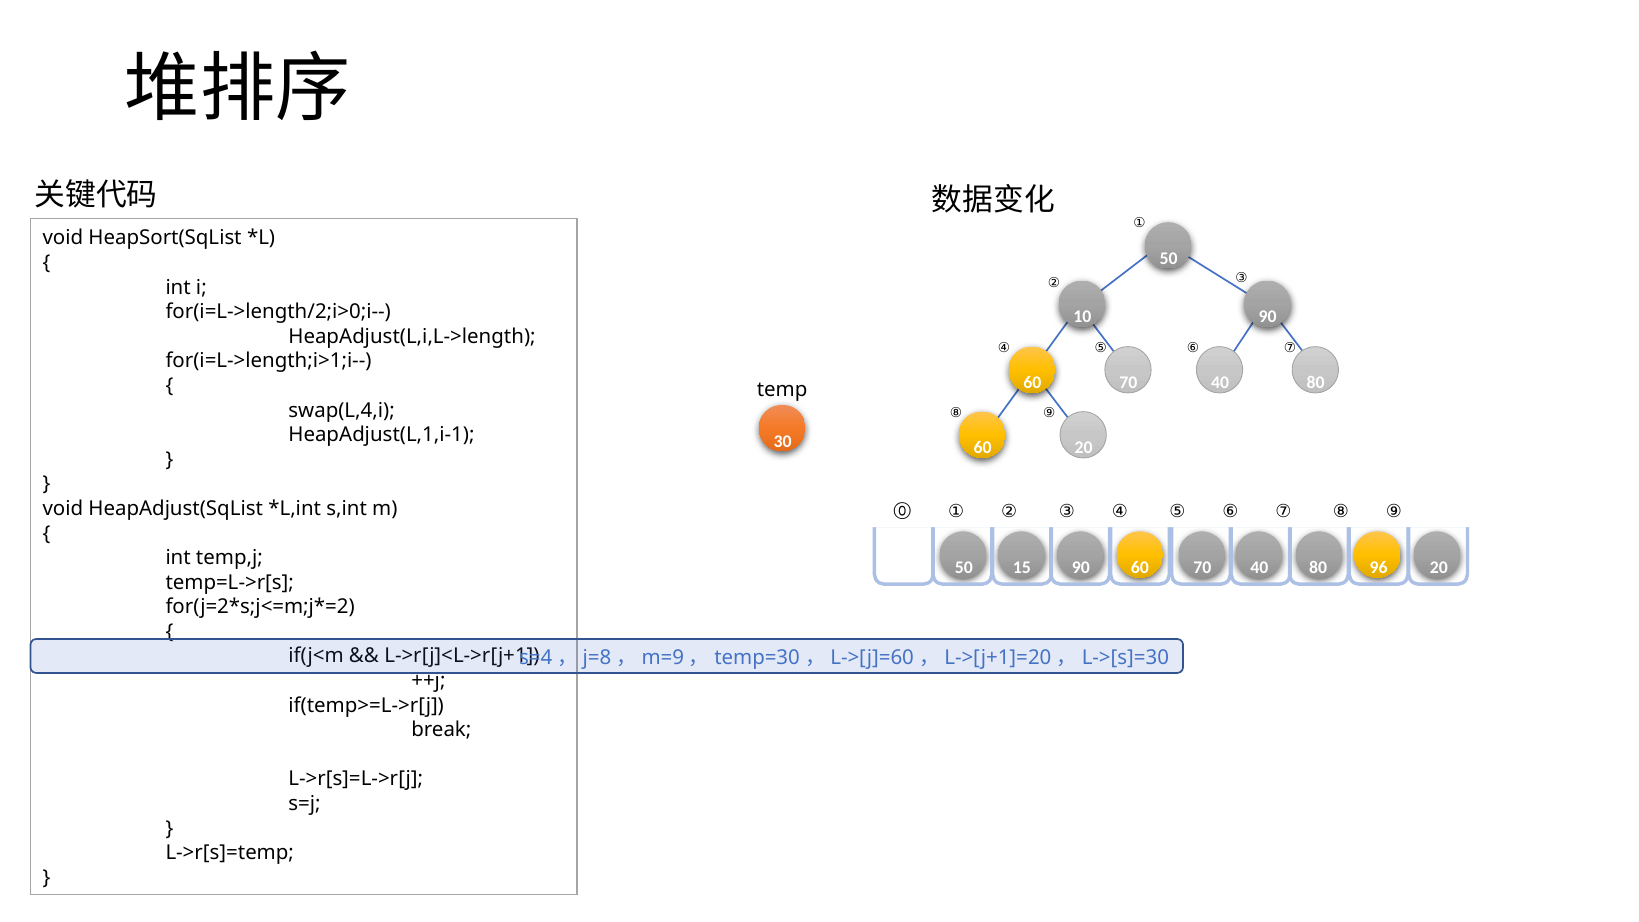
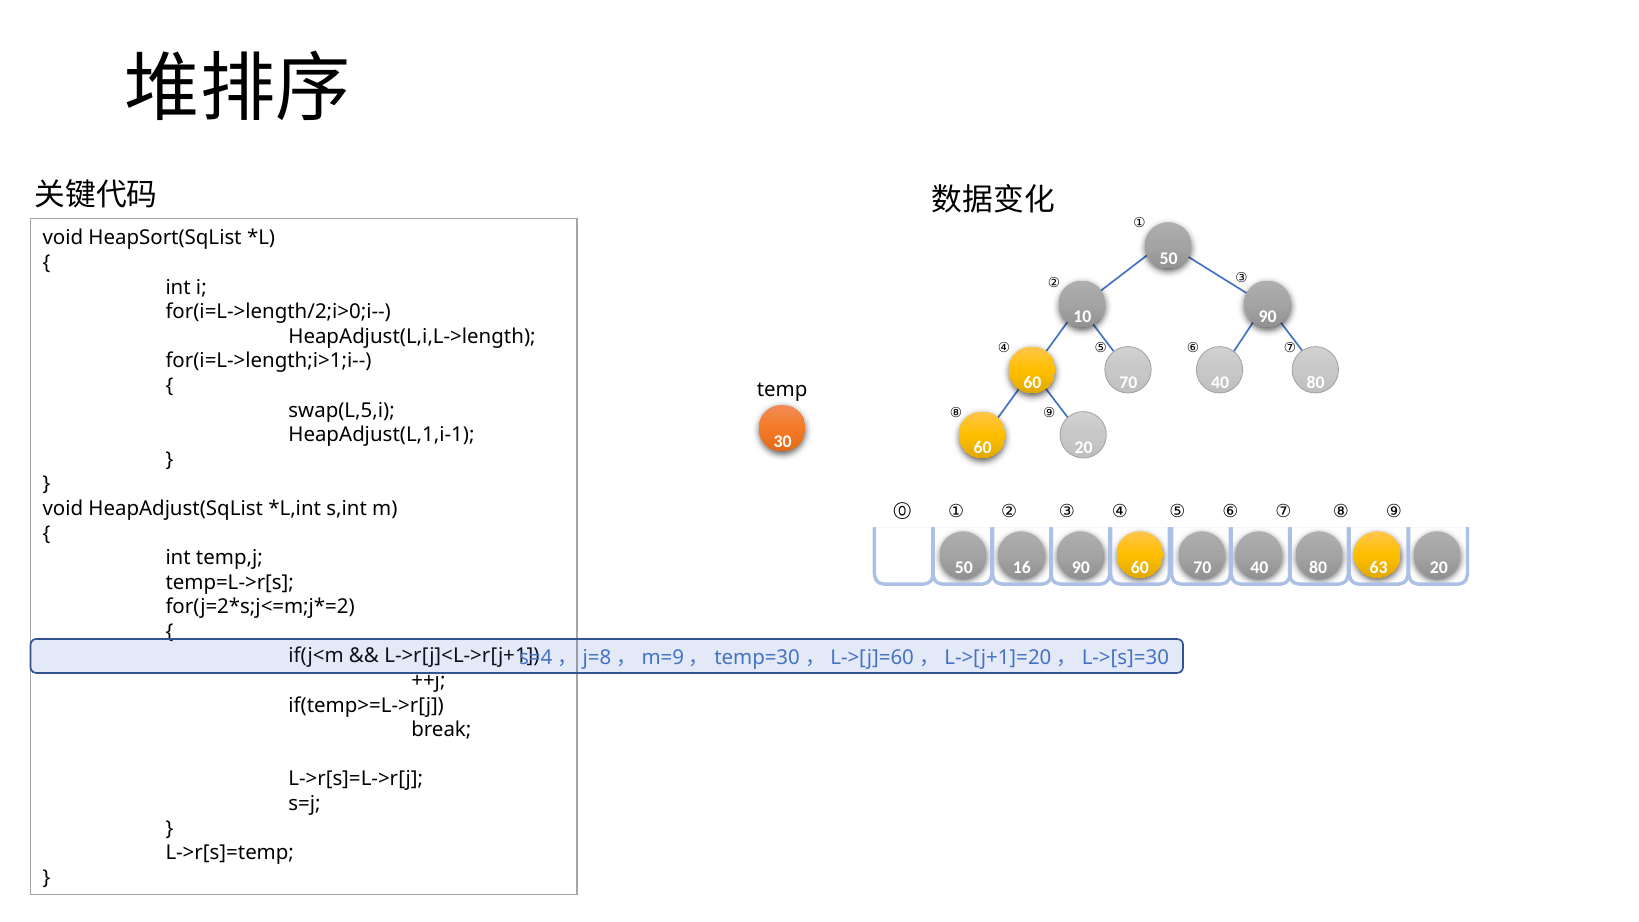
swap(L,4,i: swap(L,4,i -> swap(L,5,i (342, 410)
15: 15 -> 16 (1022, 568)
96: 96 -> 63 (1379, 568)
